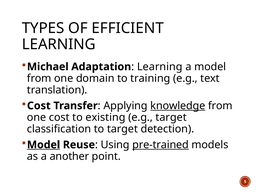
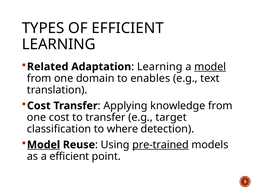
Michael: Michael -> Related (48, 67)
model underline: none -> present (210, 67)
training: training -> enables (150, 78)
knowledge underline: present -> none (178, 106)
to existing: existing -> transfer (106, 117)
to target: target -> where (123, 129)
a another: another -> efficient (69, 156)
